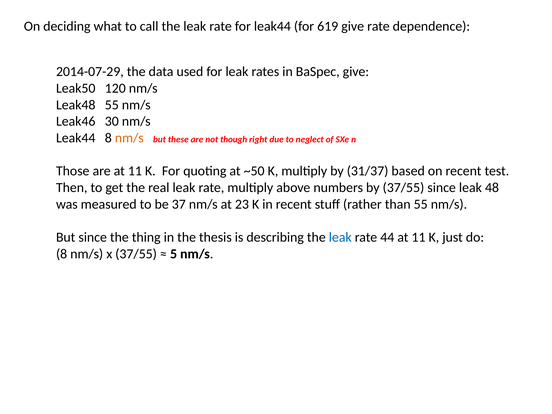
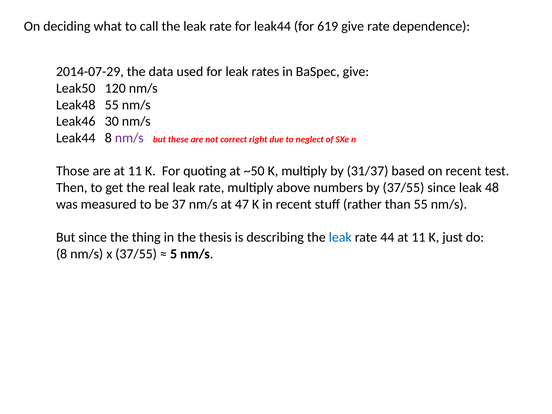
nm/s colour: orange -> purple (129, 138)
though: though -> correct (234, 140)
23: 23 -> 47 (242, 204)
